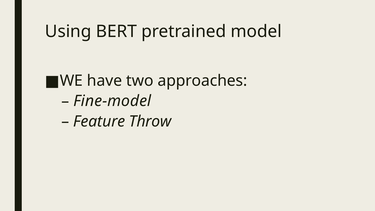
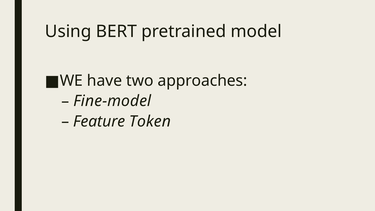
Throw: Throw -> Token (150, 121)
